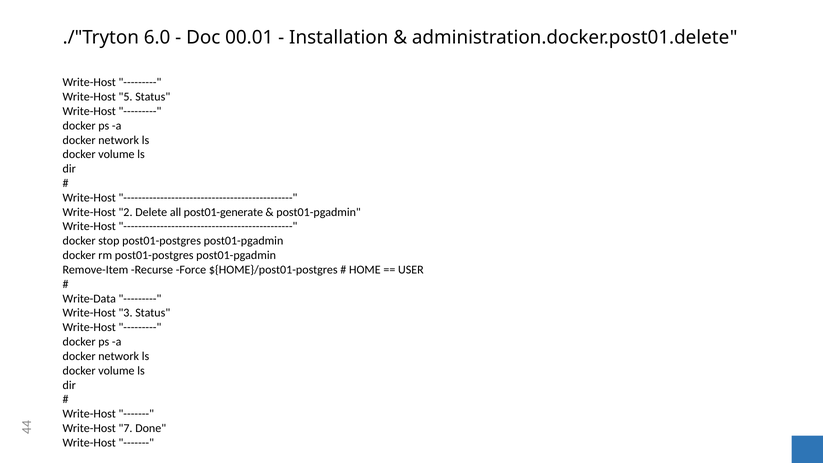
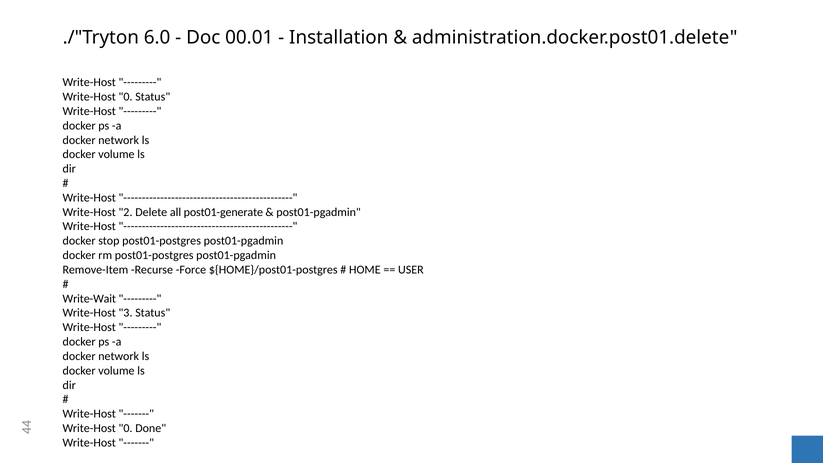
5: 5 -> 0 (126, 97)
Write-Data: Write-Data -> Write-Wait (89, 299)
7: 7 -> 0 (126, 428)
